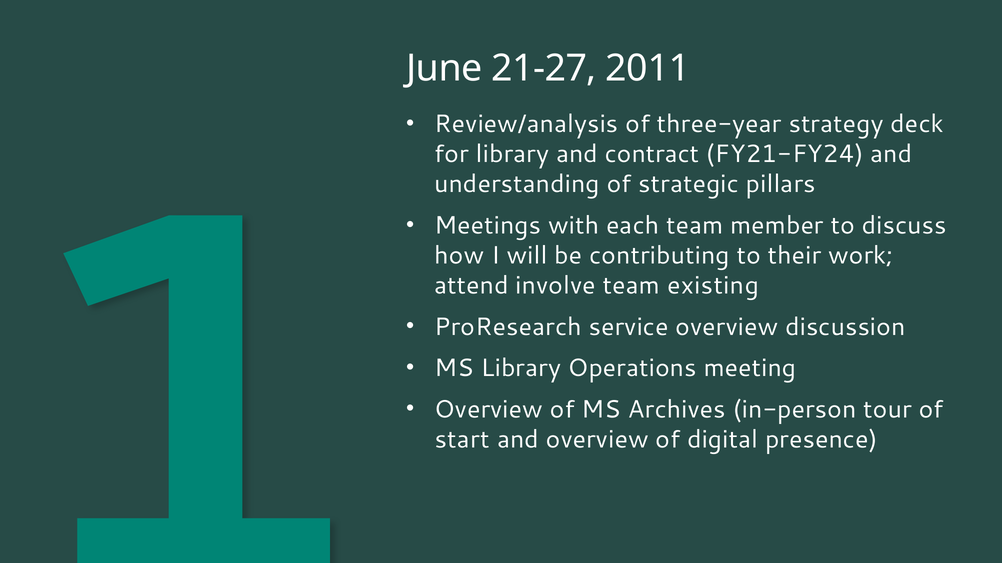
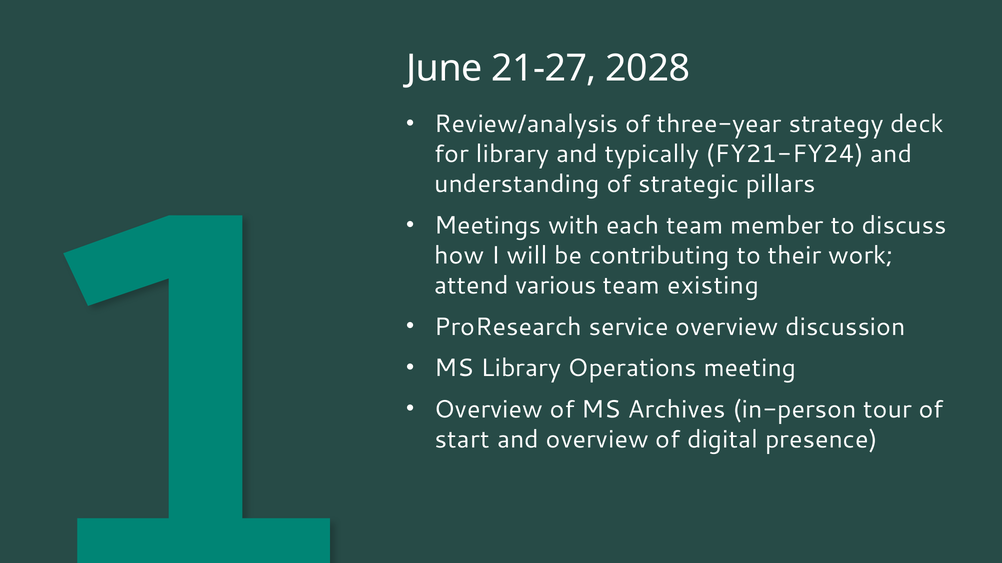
2011: 2011 -> 2028 (648, 68)
contract: contract -> typically (652, 154)
involve: involve -> various (556, 286)
